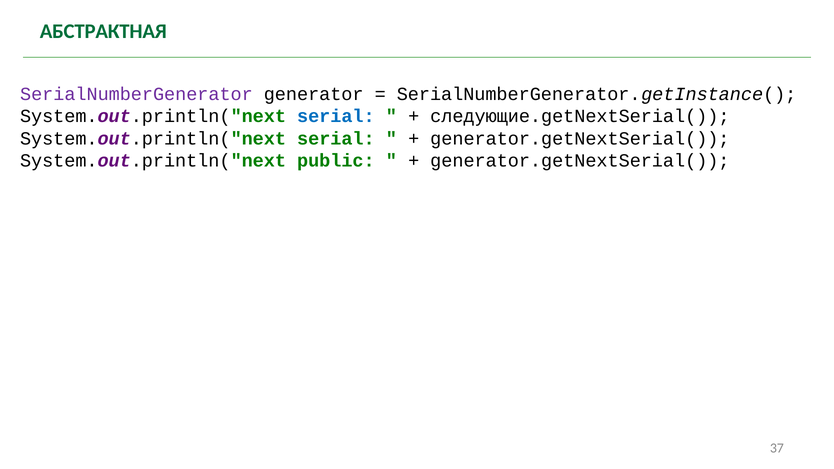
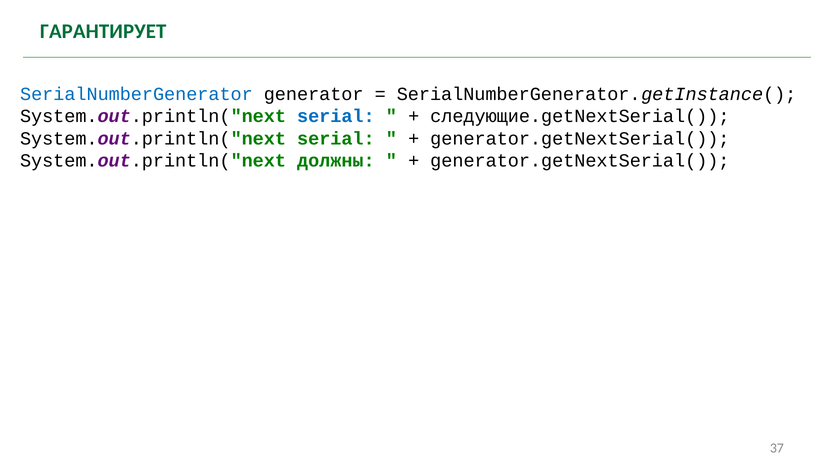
АБСТРАКТНАЯ: АБСТРАКТНАЯ -> ГАРАНТИРУЕТ (103, 31)
SerialNumberGenerator colour: purple -> blue (136, 94)
public: public -> должны (336, 161)
